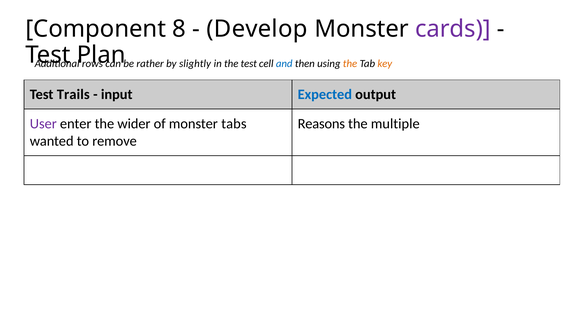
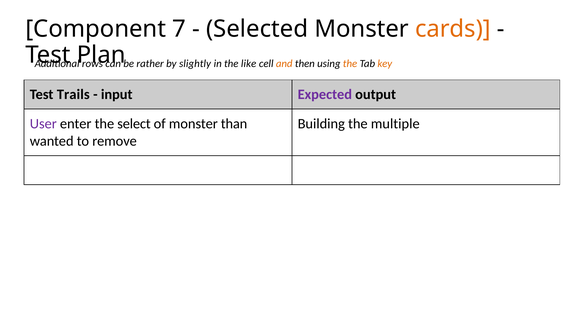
8: 8 -> 7 (179, 29)
Develop: Develop -> Selected (257, 29)
cards colour: purple -> orange (453, 29)
the test: test -> like (249, 64)
and colour: blue -> orange (284, 64)
Expected colour: blue -> purple (325, 94)
wider: wider -> select (134, 123)
tabs: tabs -> than (234, 123)
Reasons: Reasons -> Building (321, 123)
